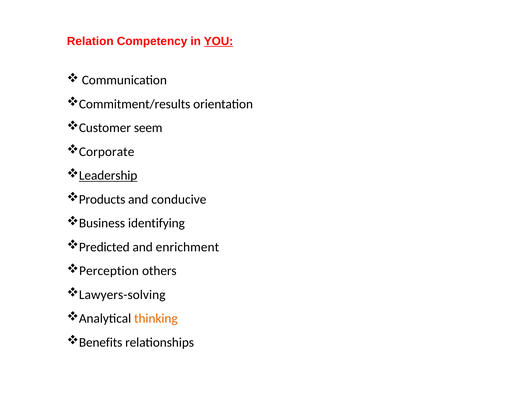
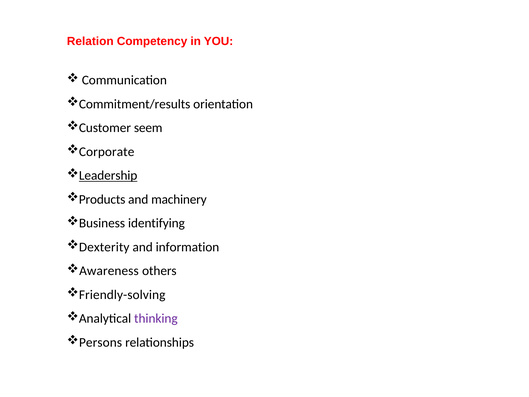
YOU underline: present -> none (219, 41)
conducive: conducive -> machinery (179, 199)
Predicted: Predicted -> Dexterity (104, 247)
enrichment: enrichment -> information (187, 247)
Perception: Perception -> Awareness (109, 271)
Lawyers-solving: Lawyers-solving -> Friendly-solving (122, 294)
thinking colour: orange -> purple (156, 318)
Benefits: Benefits -> Persons (101, 342)
